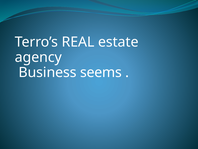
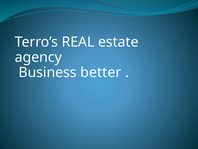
seems: seems -> better (101, 72)
